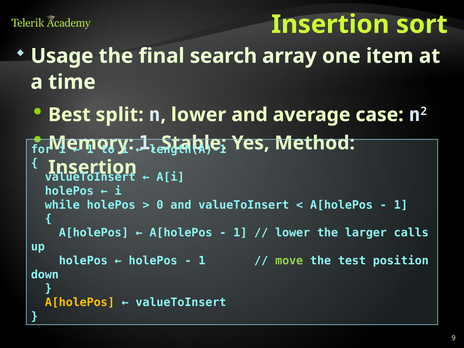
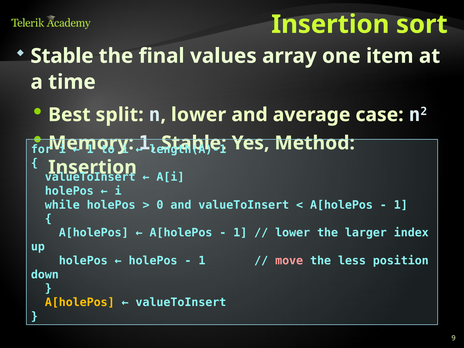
Usage: Usage -> Stable (62, 56)
search: search -> values (223, 56)
calls: calls -> index (411, 233)
move colour: light green -> pink (289, 261)
test: test -> less (352, 261)
